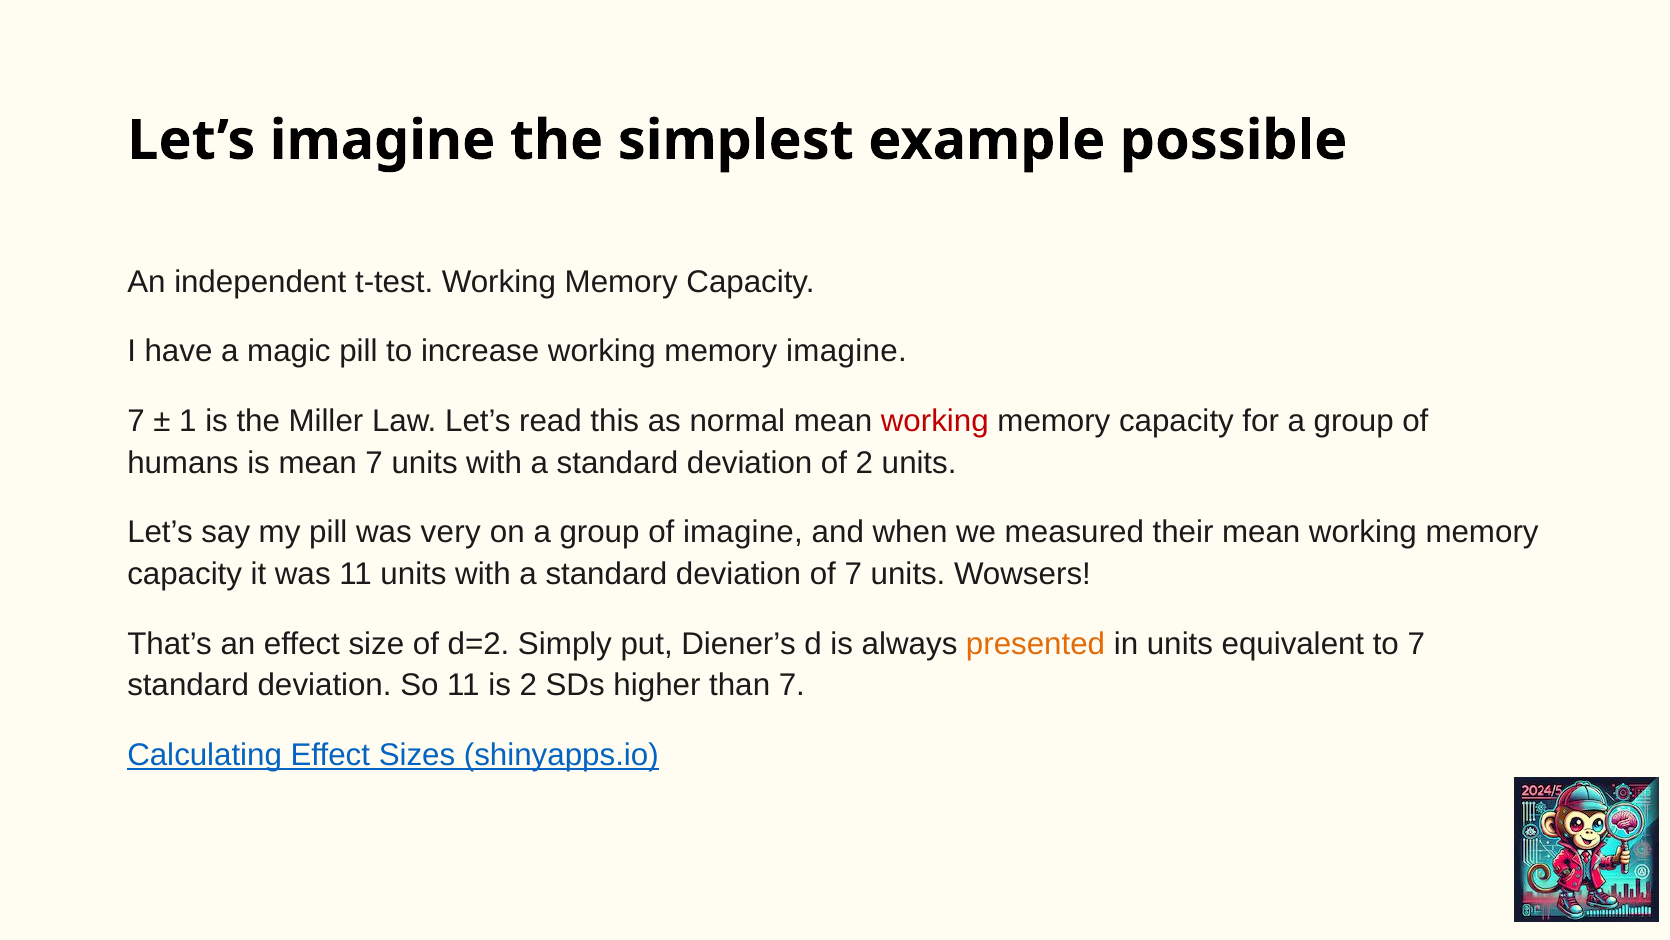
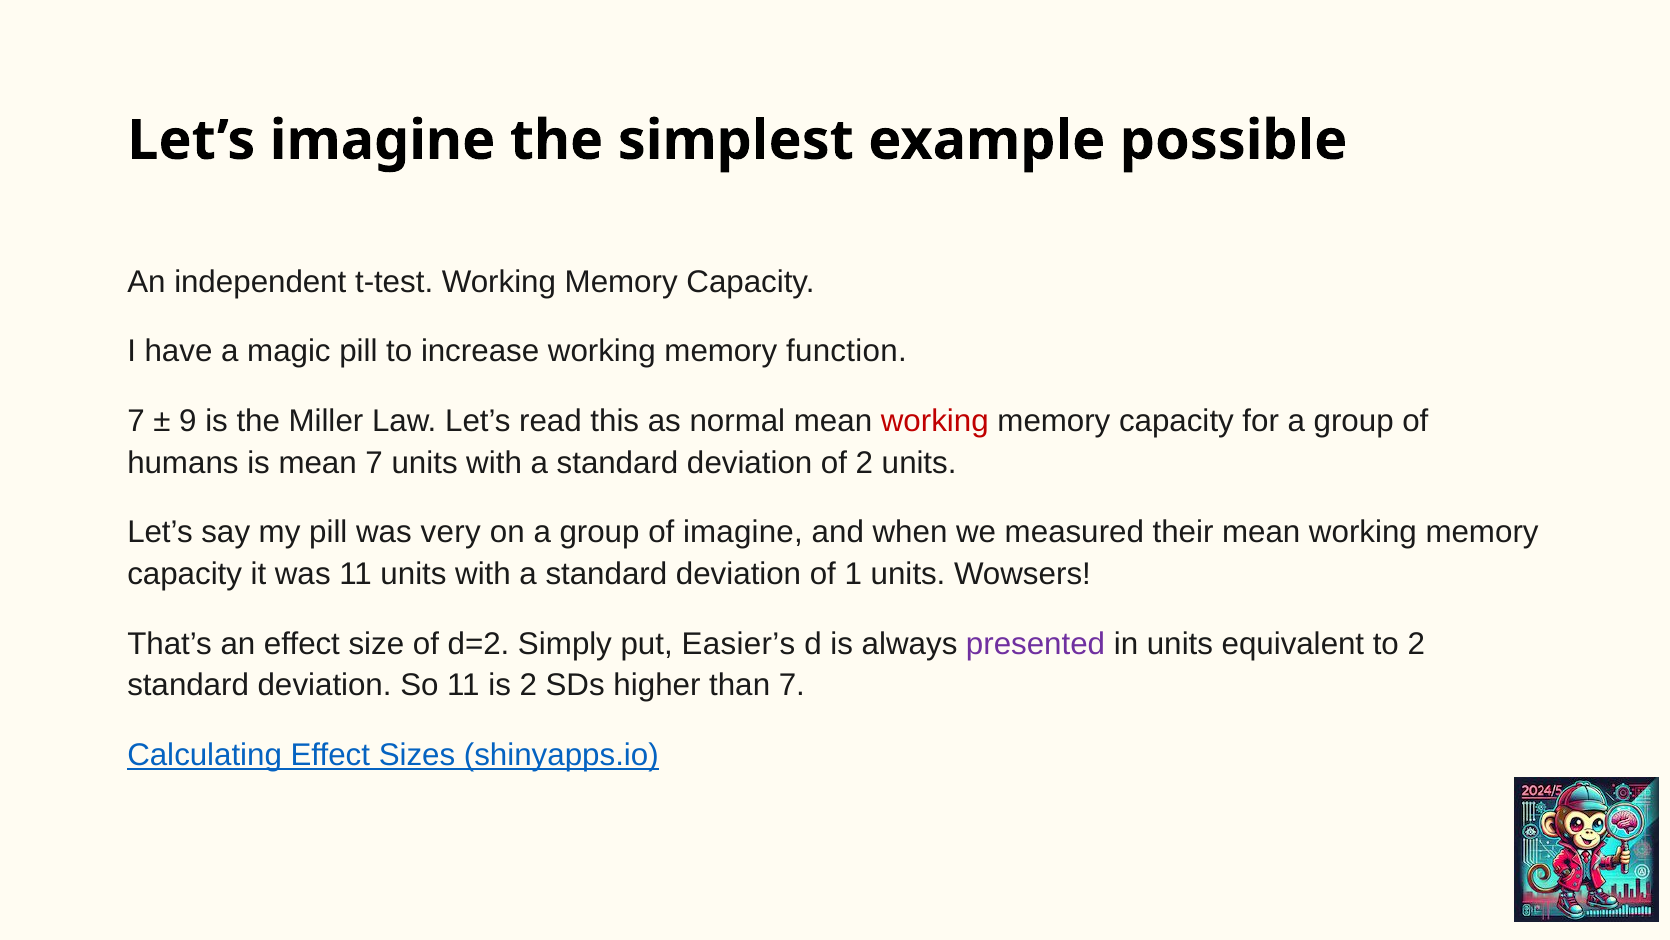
memory imagine: imagine -> function (846, 351)
1: 1 -> 9 (188, 421)
of 7: 7 -> 1 (853, 574)
Diener’s: Diener’s -> Easier’s (738, 643)
presented colour: orange -> purple (1036, 643)
to 7: 7 -> 2 (1416, 643)
